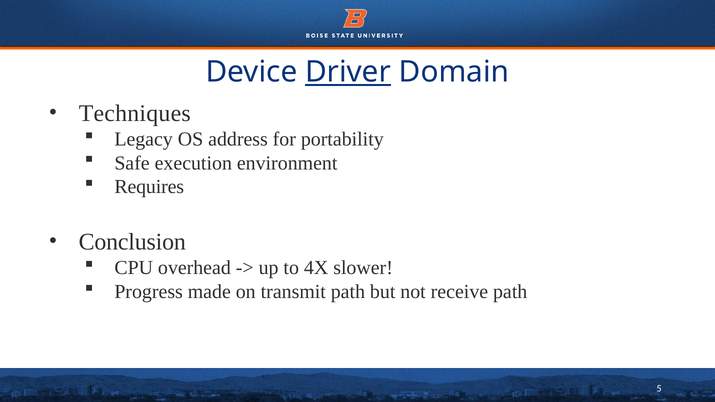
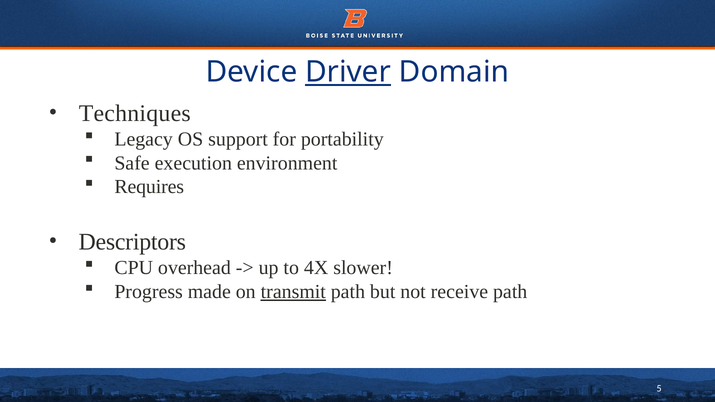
address: address -> support (238, 139)
Conclusion: Conclusion -> Descriptors (132, 242)
transmit underline: none -> present (293, 292)
